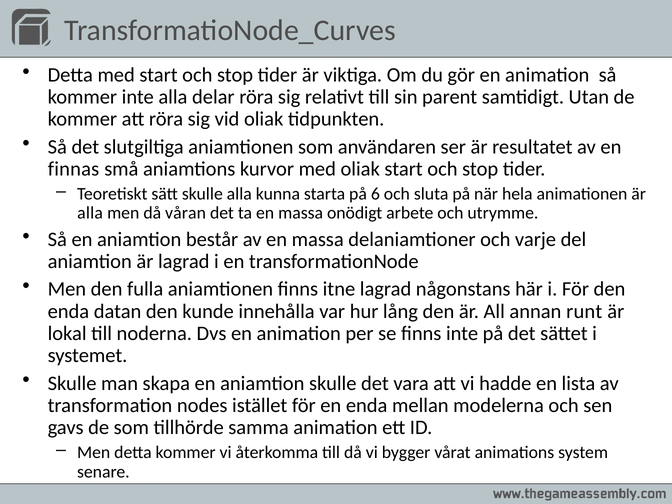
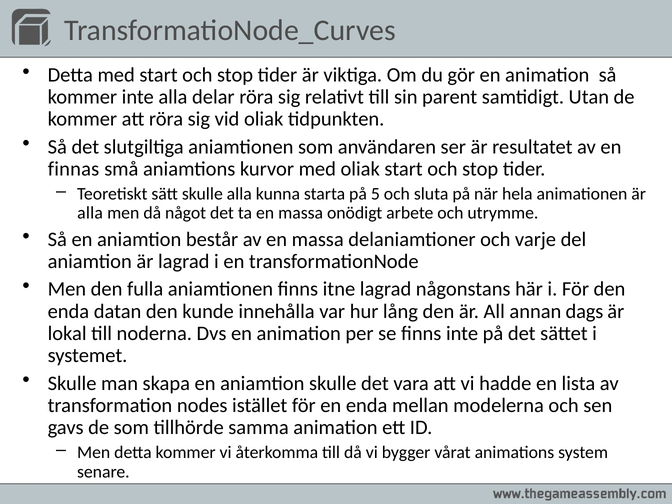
6: 6 -> 5 (375, 194)
våran: våran -> något (186, 213)
runt: runt -> dags (584, 311)
